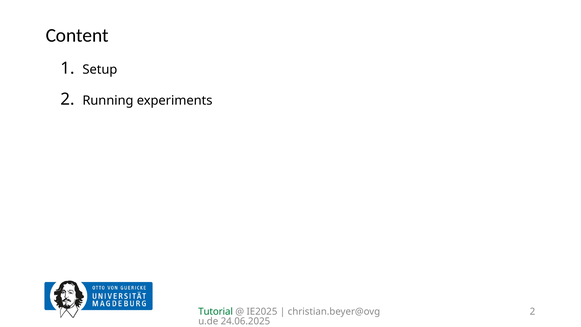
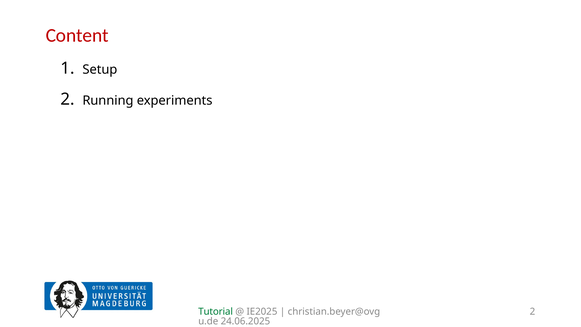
Content colour: black -> red (77, 36)
